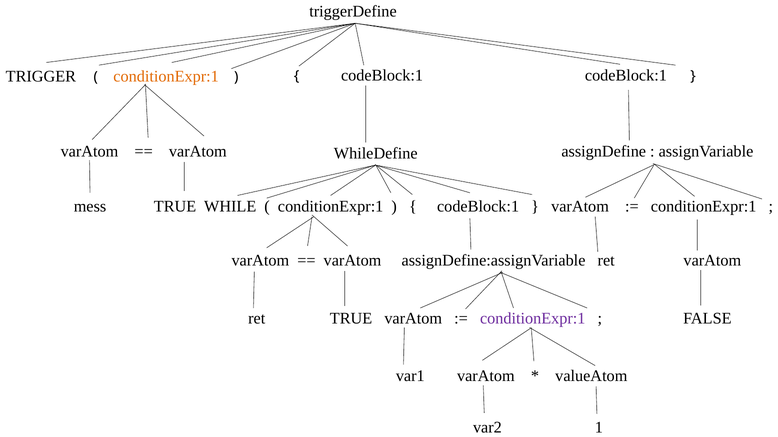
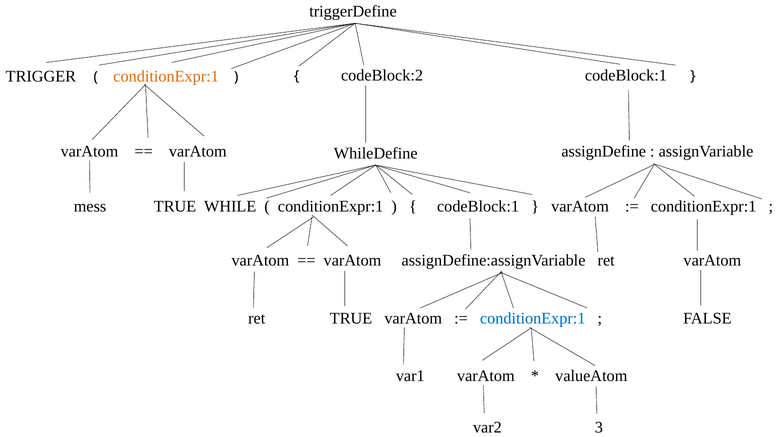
codeBlock:1: codeBlock:1 -> codeBlock:2 (382, 75)
conditionExpr:1 colour: purple -> blue (533, 319)
1: 1 -> 3 (599, 428)
